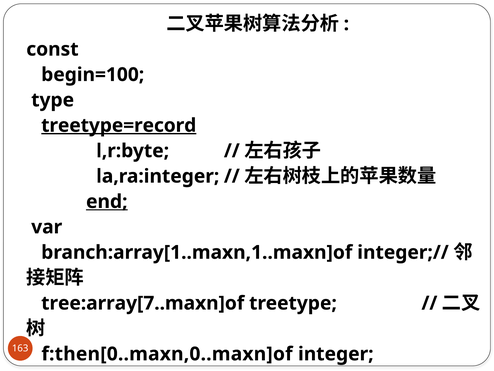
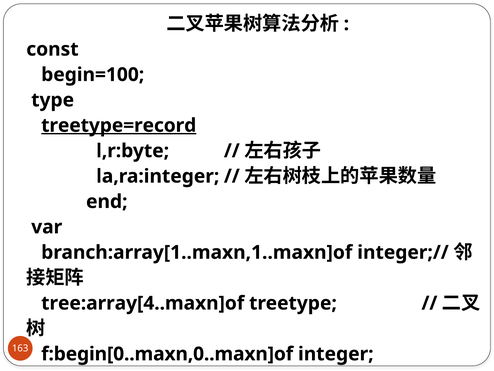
end underline: present -> none (107, 201)
tree:array[7..maxn]of: tree:array[7..maxn]of -> tree:array[4..maxn]of (143, 303)
f:then[0..maxn,0..maxn]of: f:then[0..maxn,0..maxn]of -> f:begin[0..maxn,0..maxn]of (167, 354)
